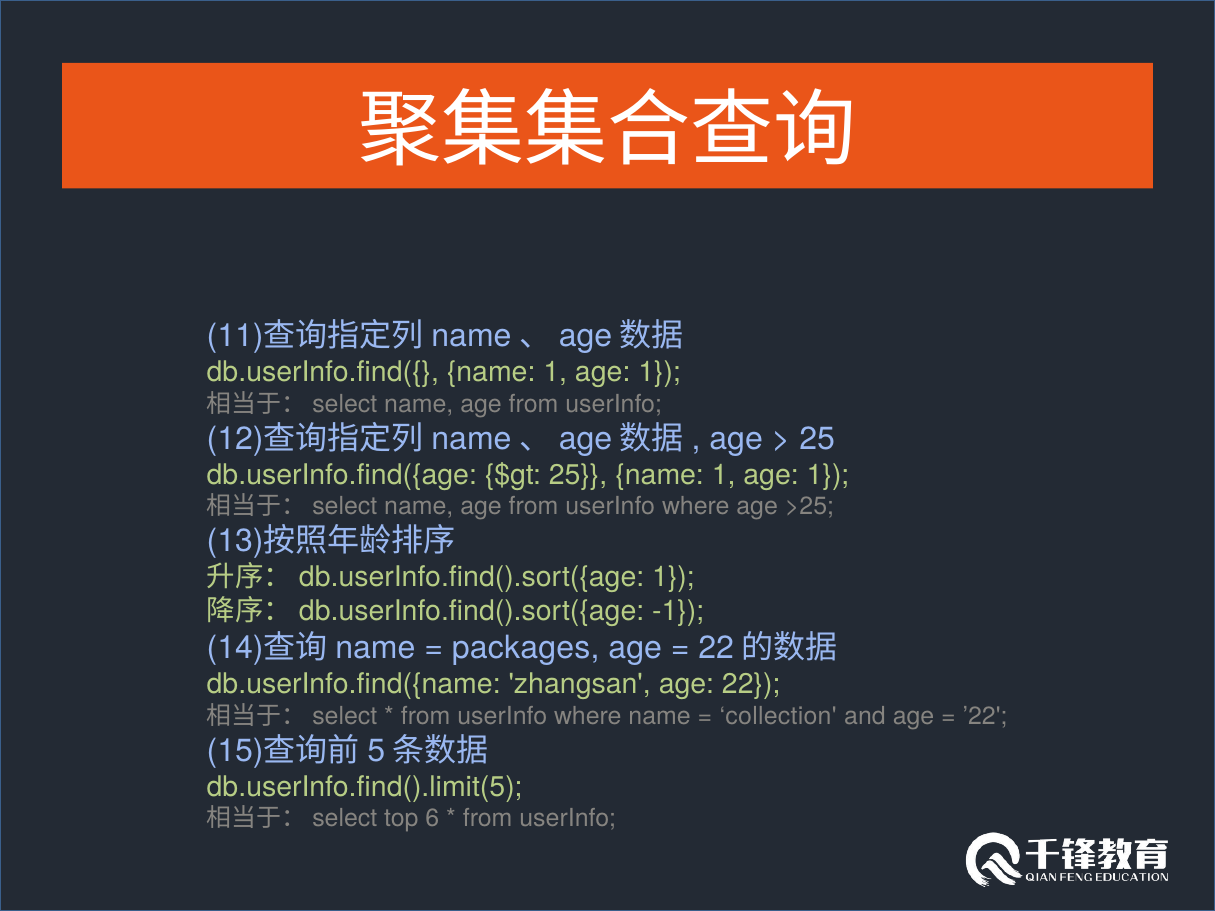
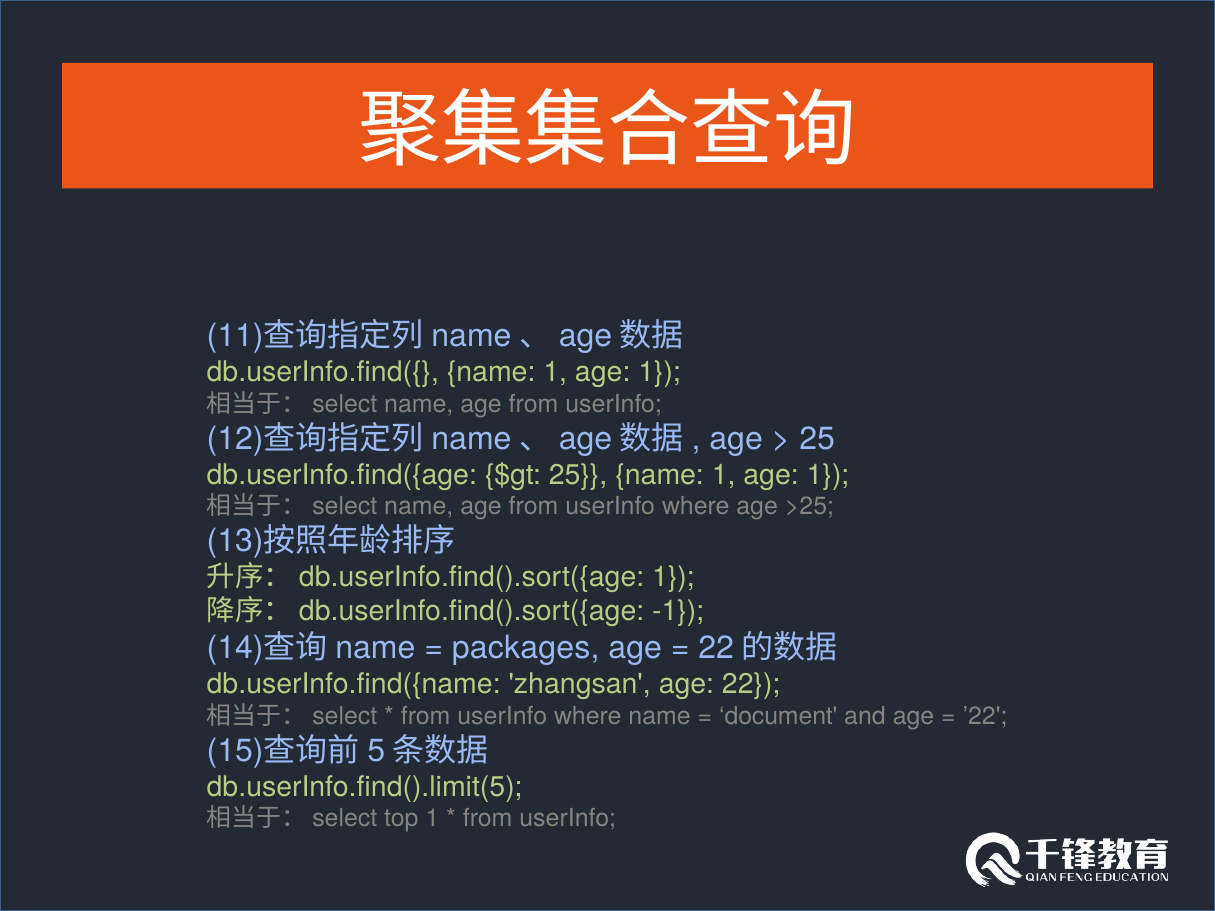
collection: collection -> document (778, 716)
top 6: 6 -> 1 (432, 819)
